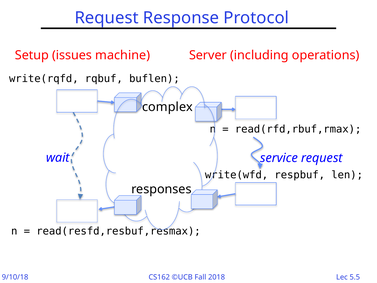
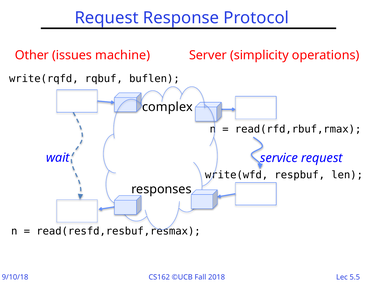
Setup: Setup -> Other (32, 55)
including: including -> simplicity (259, 55)
